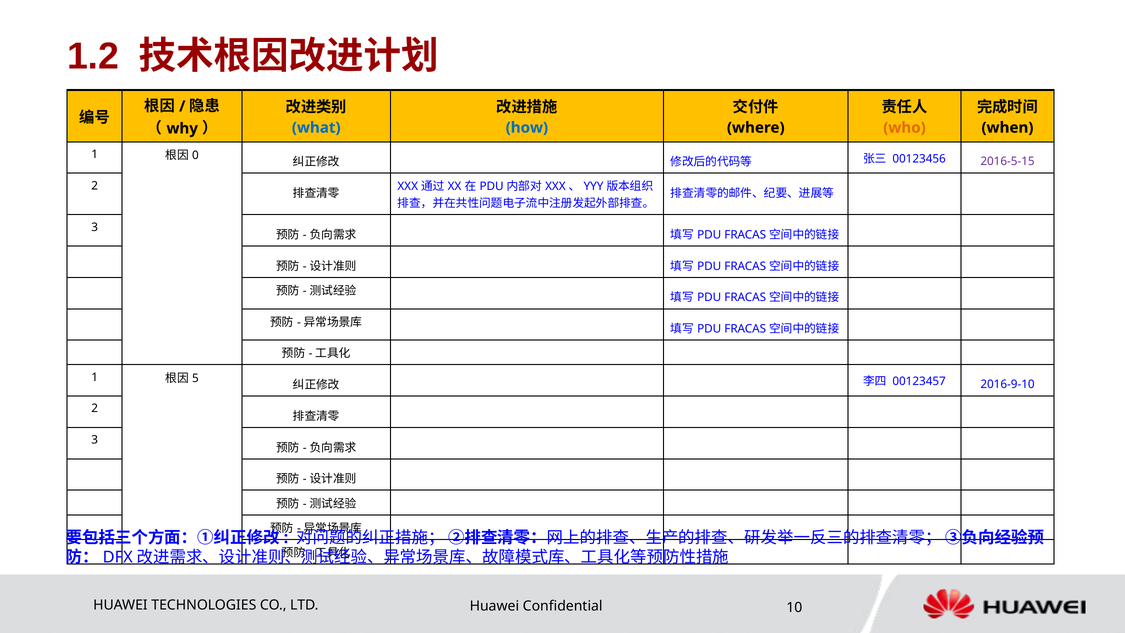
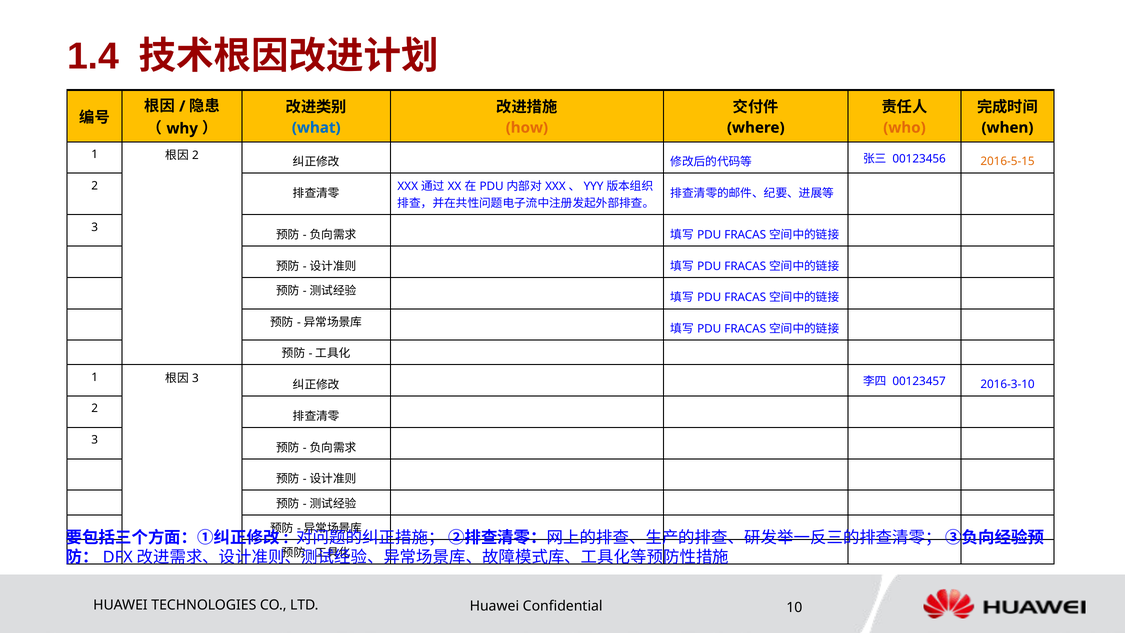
1.2: 1.2 -> 1.4 (93, 56)
how colour: blue -> orange (527, 128)
0: 0 -> 2 (195, 155)
2016-5-15 colour: purple -> orange (1008, 161)
5: 5 -> 3 (195, 378)
2016-9-10: 2016-9-10 -> 2016-3-10 (1008, 384)
